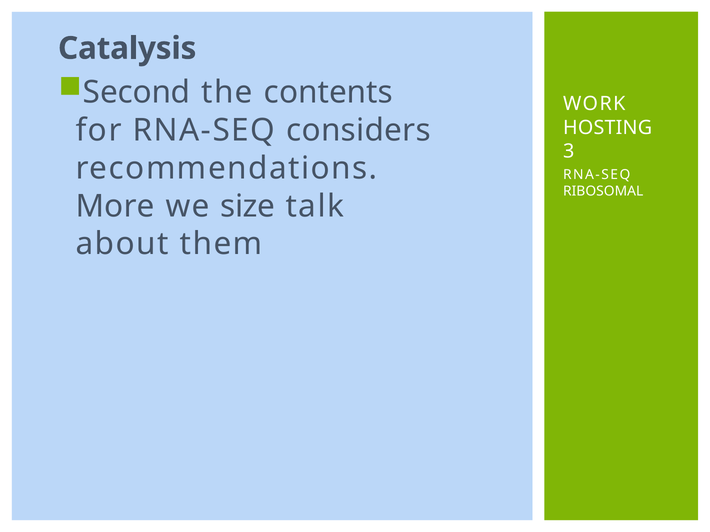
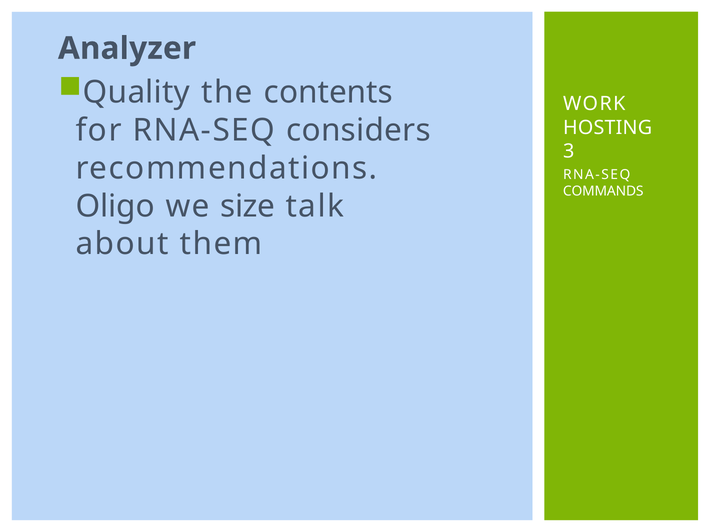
Catalysis: Catalysis -> Analyzer (127, 48)
Second: Second -> Quality (136, 93)
RIBOSOMAL: RIBOSOMAL -> COMMANDS (603, 191)
More: More -> Oligo (115, 206)
